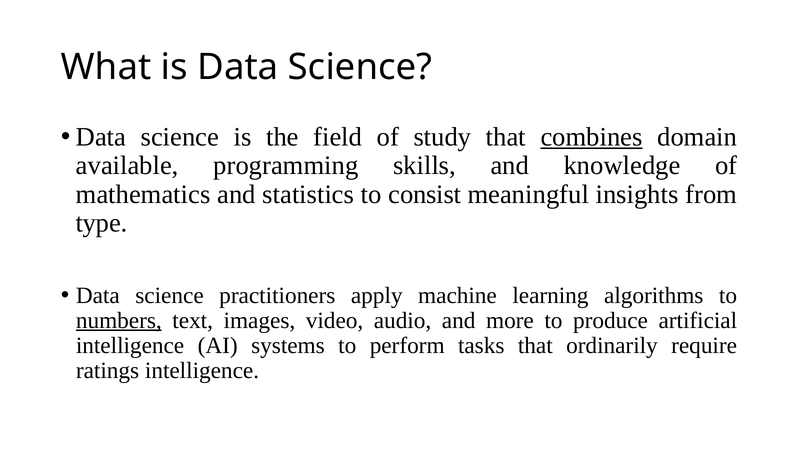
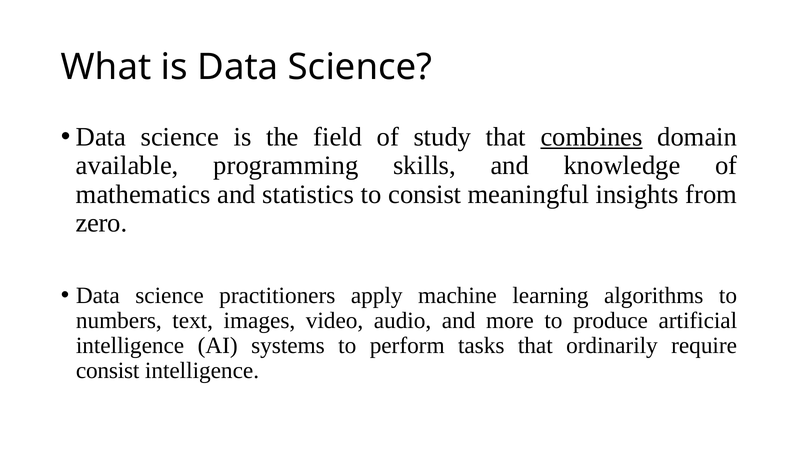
type: type -> zero (102, 223)
numbers underline: present -> none (119, 321)
ratings: ratings -> consist (108, 371)
